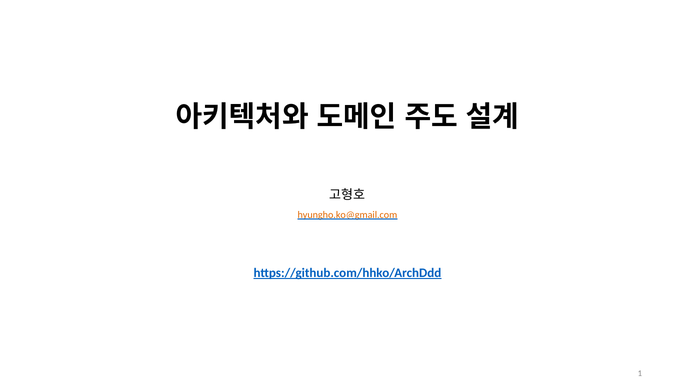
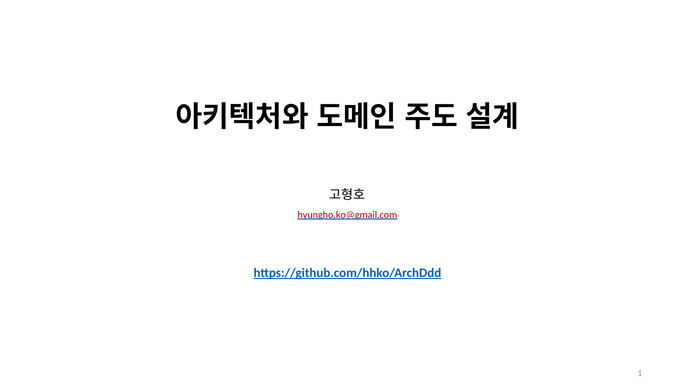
hyungho.ko@gmail.com colour: orange -> red (347, 215)
